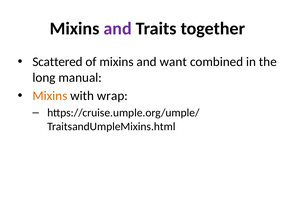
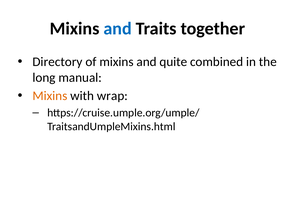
and colour: purple -> blue (118, 29)
Scattered: Scattered -> Directory (57, 62)
want: want -> quite (173, 62)
